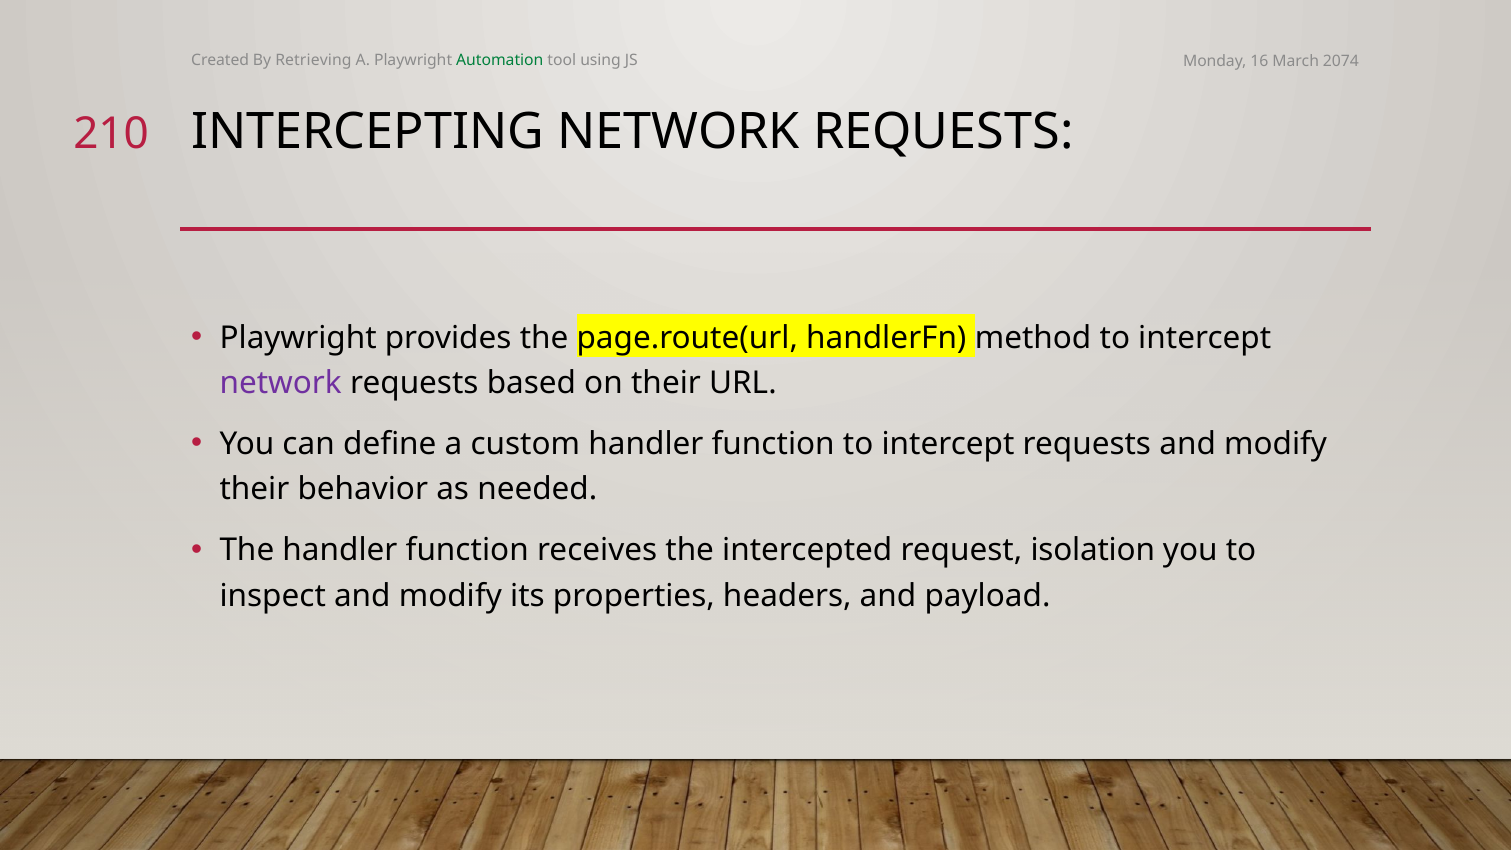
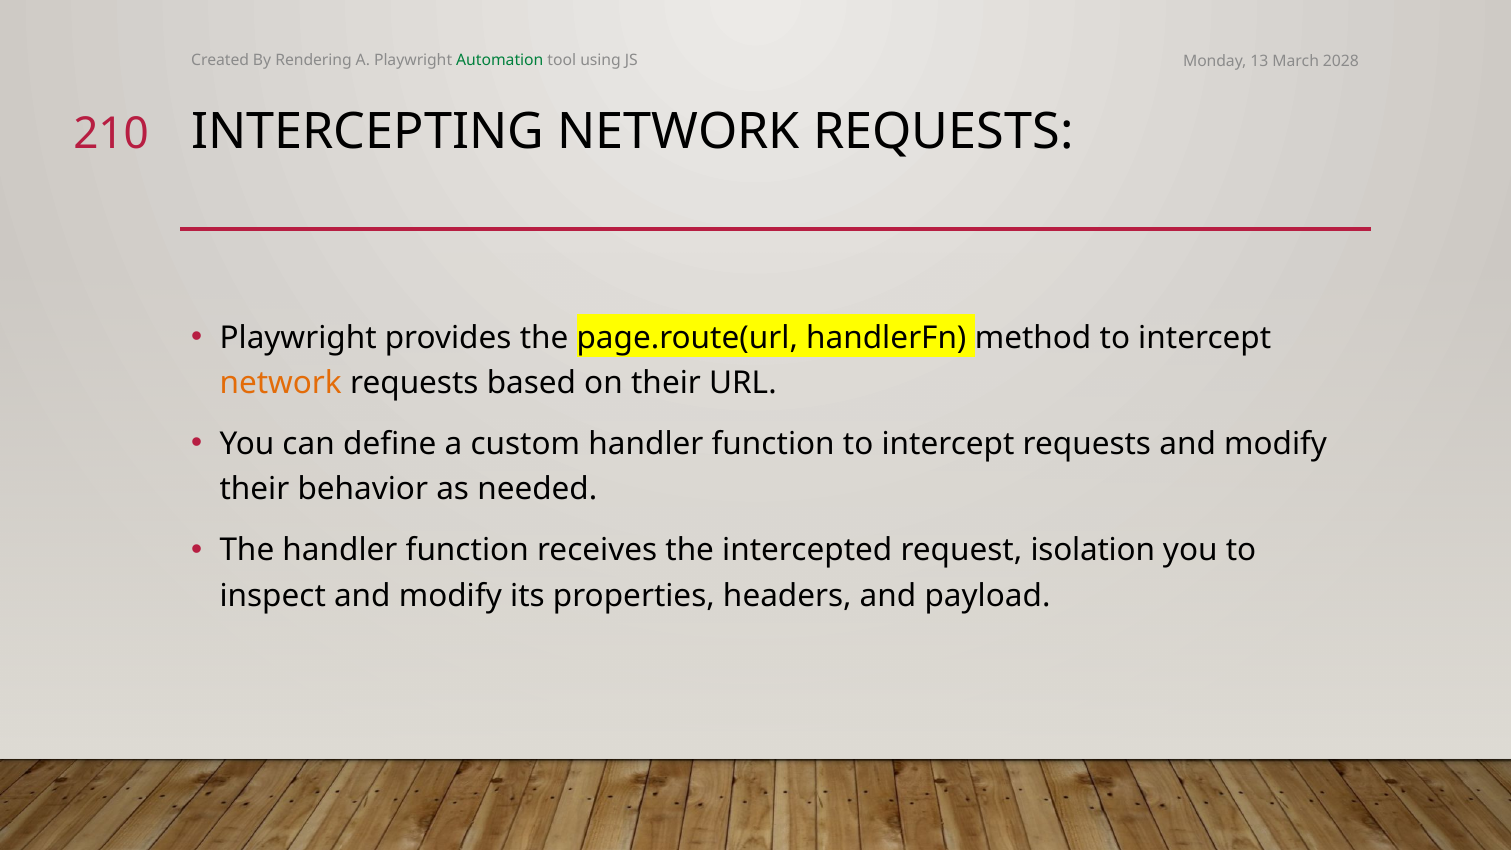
Retrieving: Retrieving -> Rendering (314, 60)
16: 16 -> 13 (1259, 61)
2074: 2074 -> 2028 (1341, 61)
network colour: purple -> orange (281, 383)
